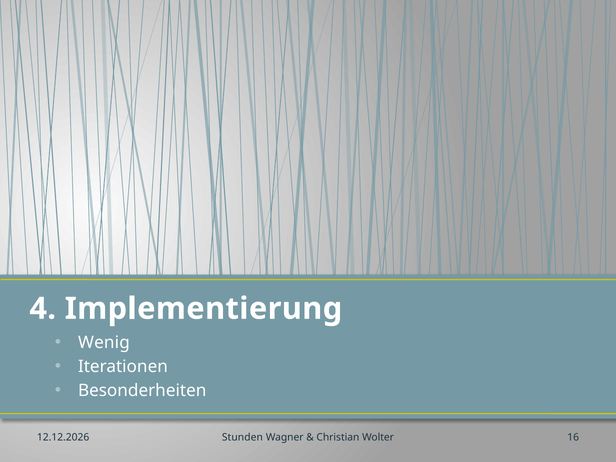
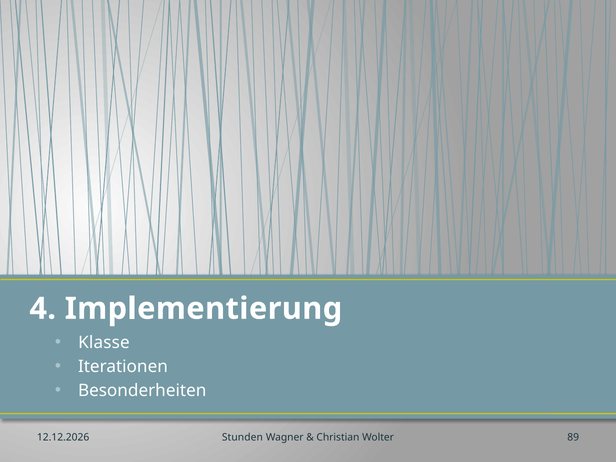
Wenig: Wenig -> Klasse (104, 343)
16: 16 -> 89 (573, 437)
